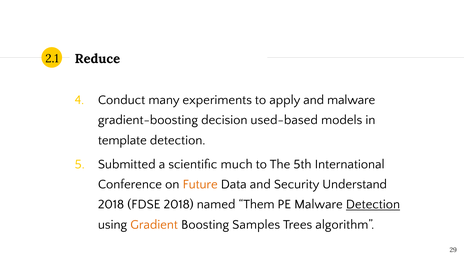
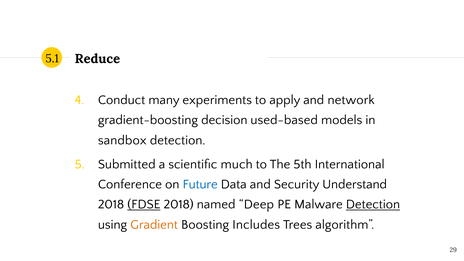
2.1: 2.1 -> 5.1 (52, 59)
and malware: malware -> network (351, 100)
template: template -> sandbox (122, 140)
Future colour: orange -> blue (200, 184)
FDSE underline: none -> present (144, 204)
Them: Them -> Deep (256, 204)
Samples: Samples -> Includes (256, 224)
